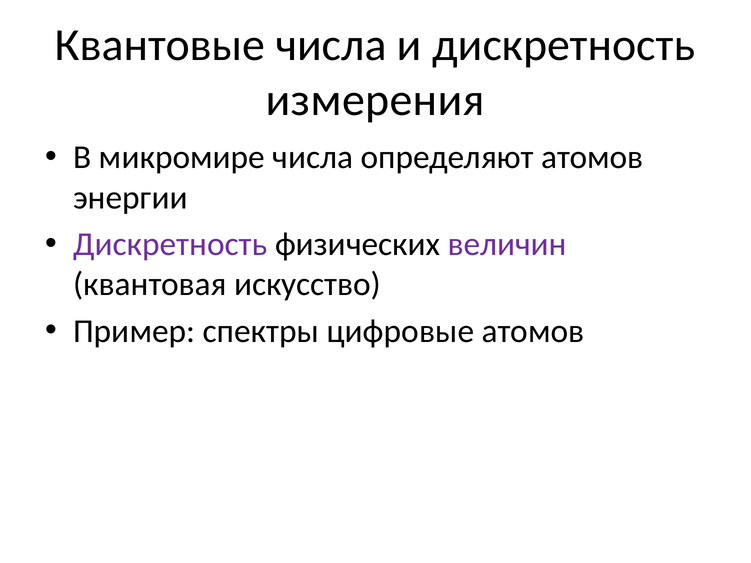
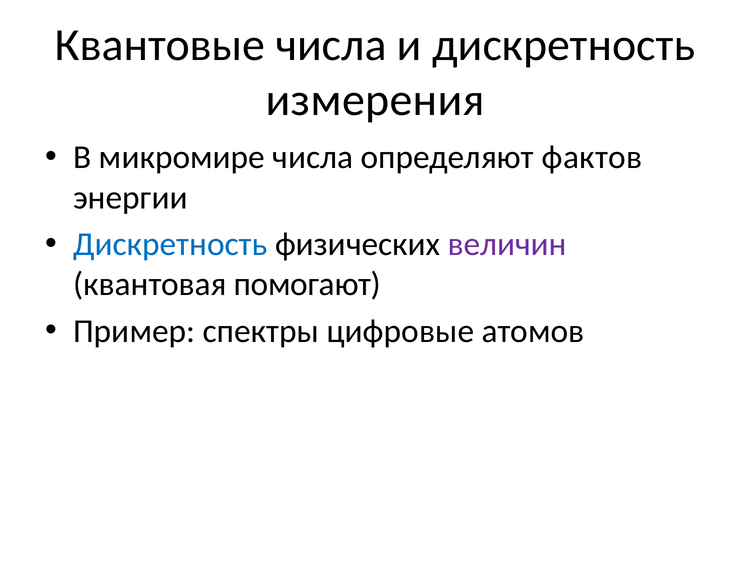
определяют атомов: атомов -> фактов (592, 158)
Дискретность colour: purple -> blue (170, 244)
искусство: искусство -> помогают (307, 284)
